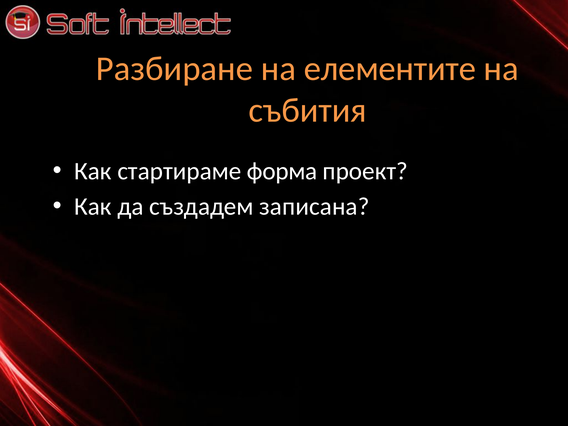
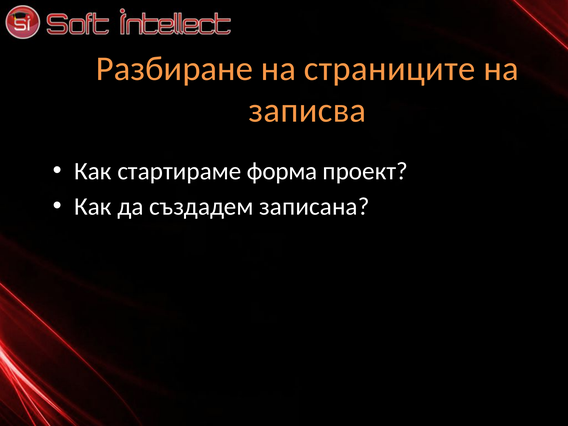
елементите: елементите -> страниците (390, 69)
събития: събития -> записва (307, 110)
